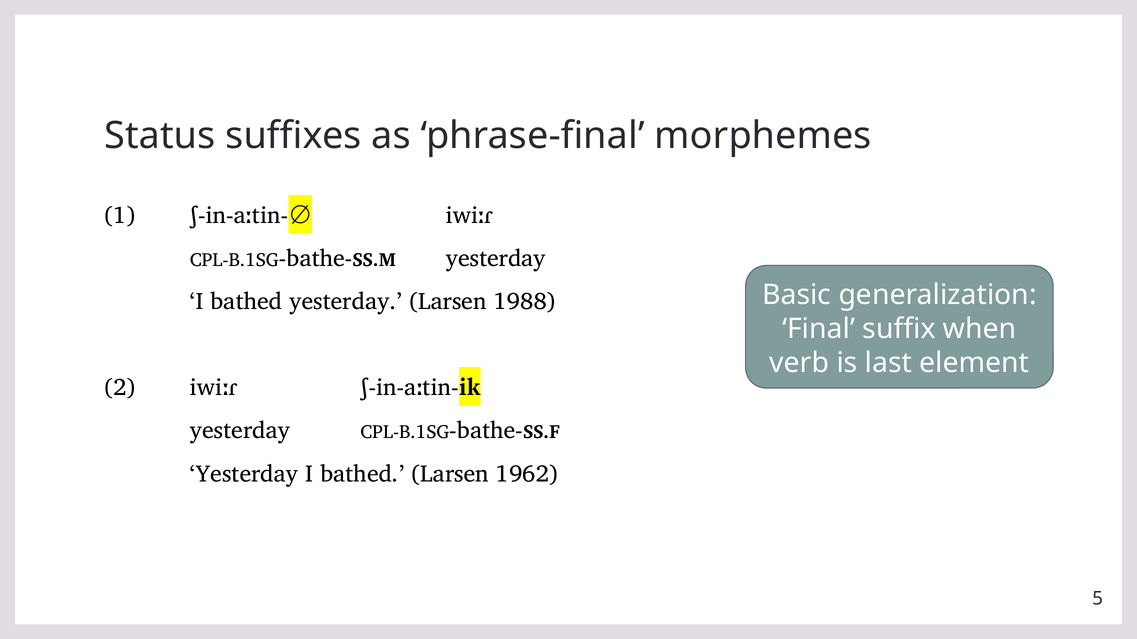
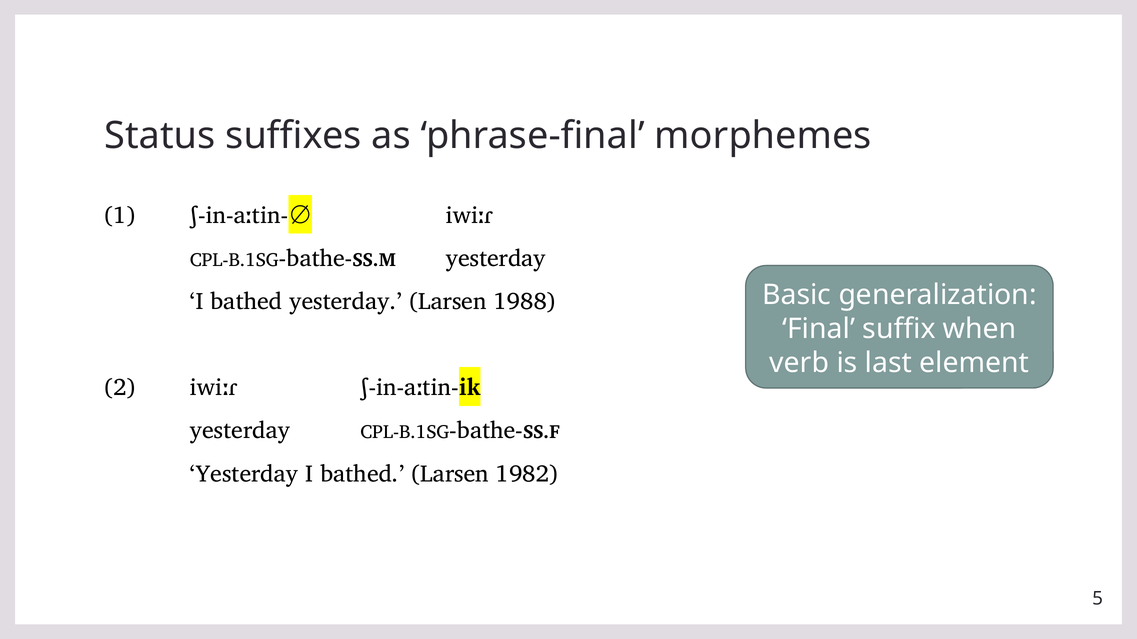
1962: 1962 -> 1982 (527, 474)
